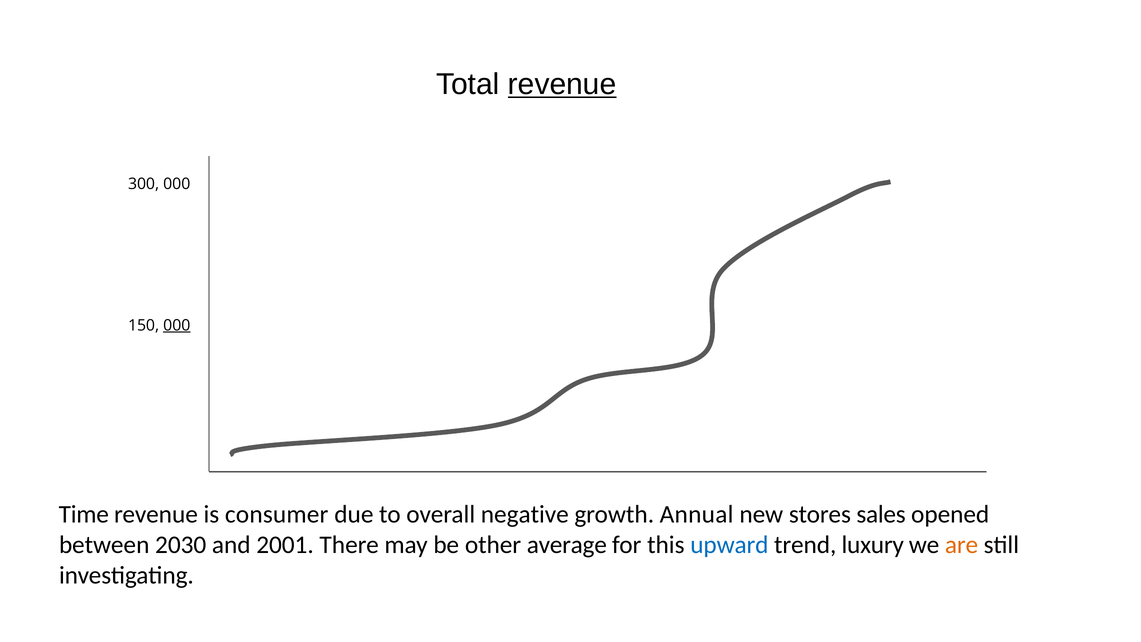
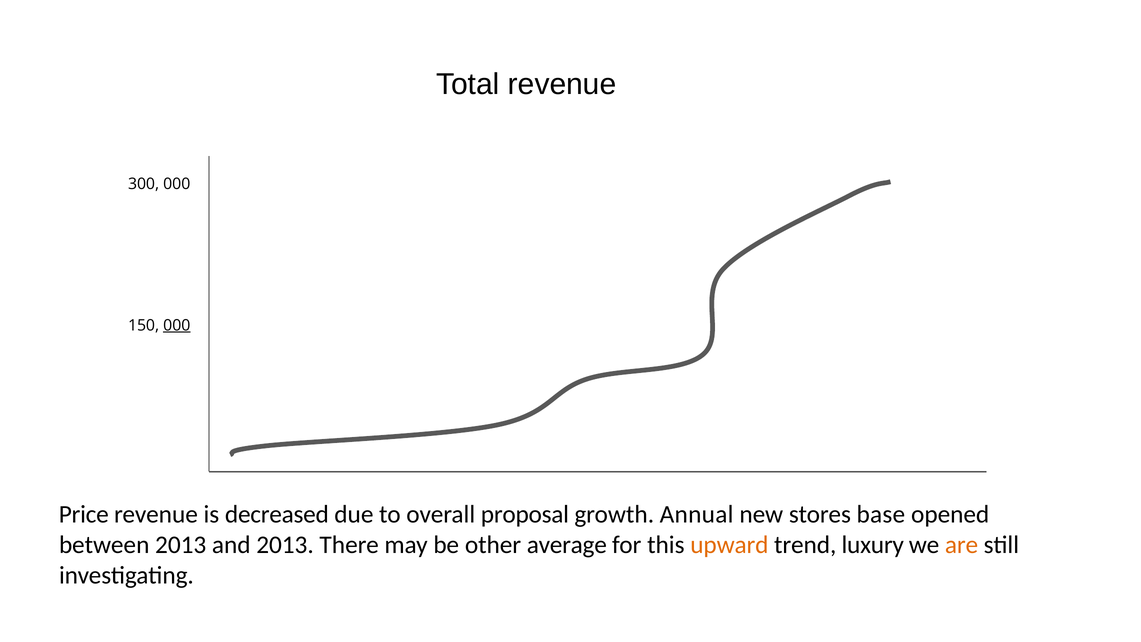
revenue underline: present -> none (562, 84)
Time: Time -> Price (84, 514)
consumer: consumer -> decreased (277, 514)
negative: negative -> proposal (525, 514)
sales: sales -> base (881, 514)
between 2030: 2030 -> 2013 (181, 545)
and 2001: 2001 -> 2013 (285, 545)
upward colour: blue -> orange (729, 545)
